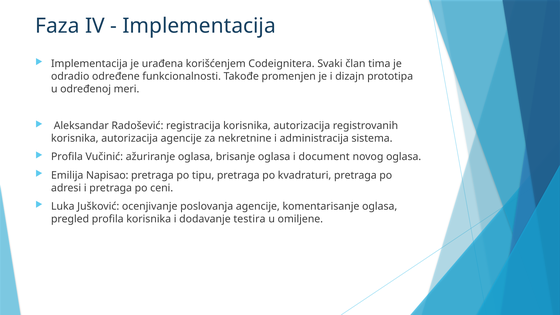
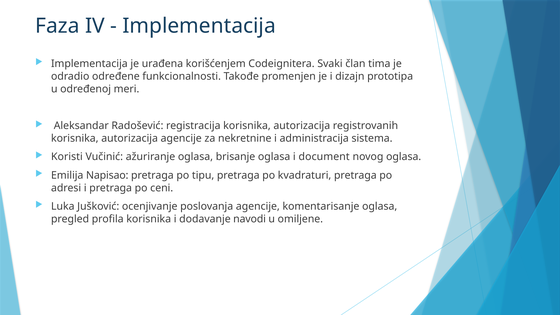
Profila: Profila -> Koristi (67, 157)
testira: testira -> navodi (250, 219)
